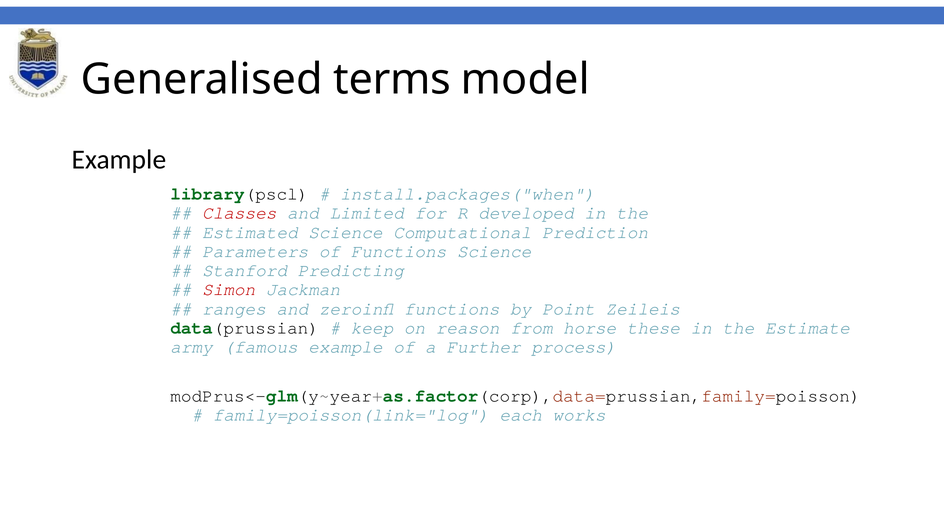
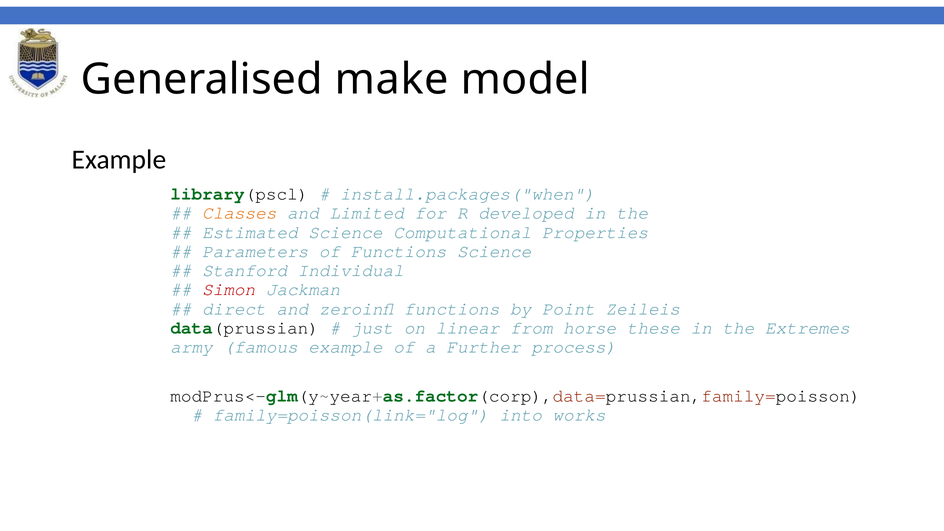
terms: terms -> make (392, 79)
Classes colour: red -> orange (239, 213)
Prediction: Prediction -> Properties (595, 232)
Predicting: Predicting -> Individual (351, 270)
ranges: ranges -> direct (234, 309)
keep: keep -> just (372, 328)
reason: reason -> linear (468, 328)
Estimate: Estimate -> Extremes (808, 328)
each: each -> into (521, 415)
